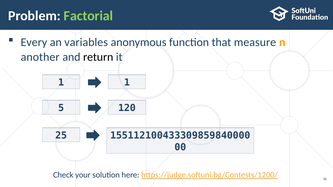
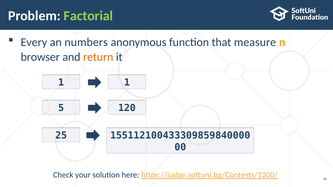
variables: variables -> numbers (86, 42)
another: another -> browser (40, 57)
return colour: black -> orange (98, 57)
